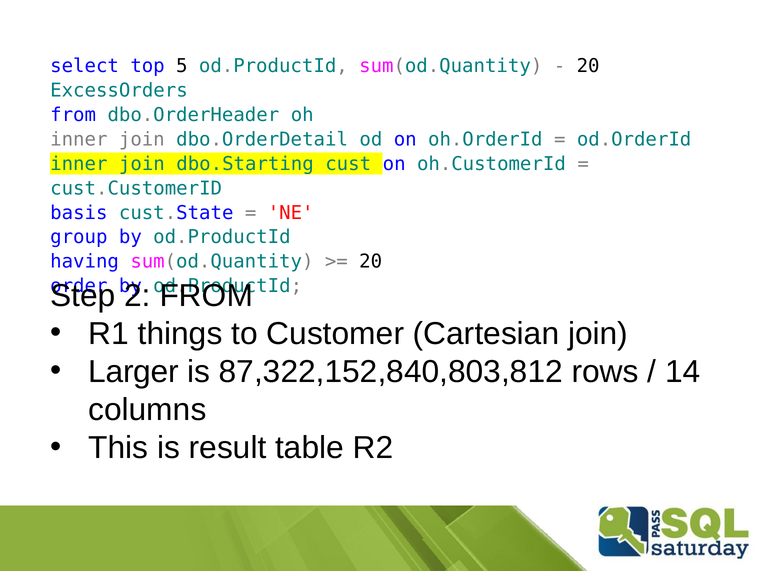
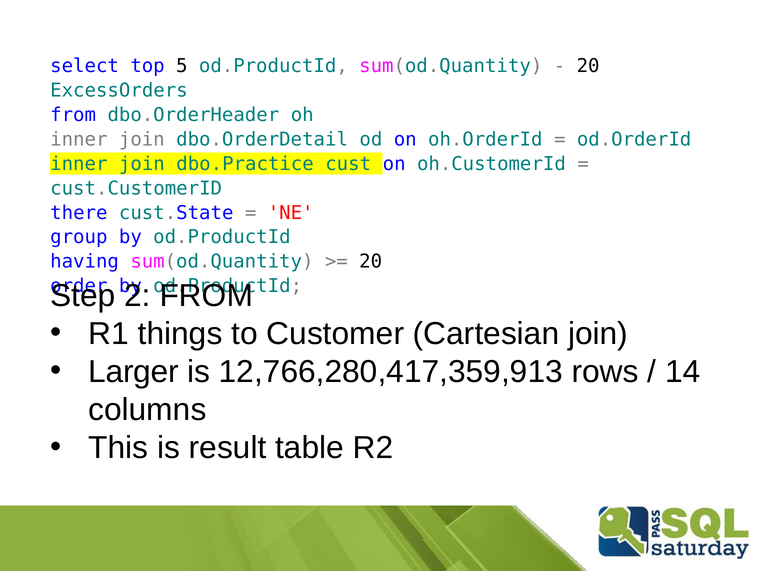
dbo.Starting: dbo.Starting -> dbo.Practice (245, 164)
basis: basis -> there (79, 213)
87,322,152,840,803,812: 87,322,152,840,803,812 -> 12,766,280,417,359,913 (391, 372)
